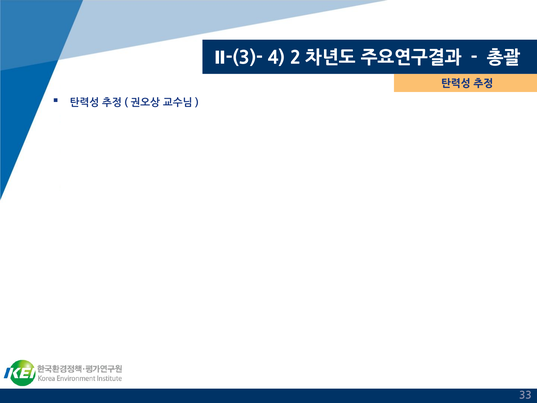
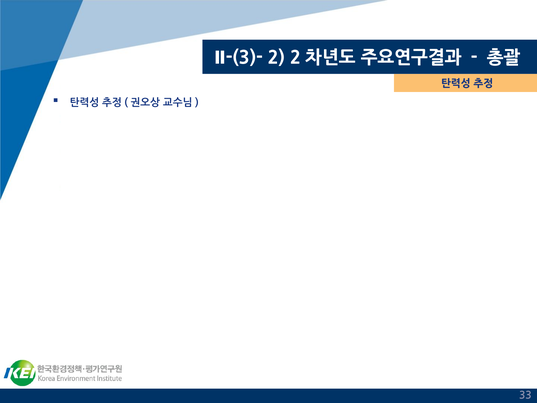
4: 4 -> 2 (276, 58)
